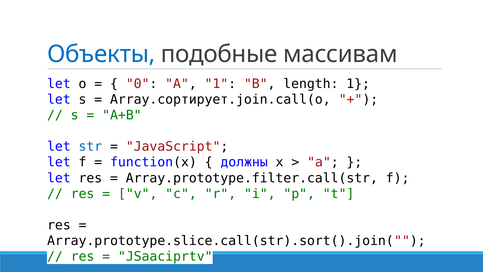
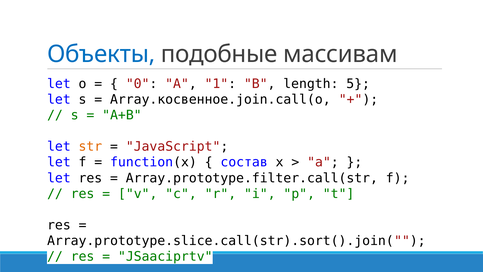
length 1: 1 -> 5 (358, 84)
Array.сортирует.join.call(o: Array.сортирует.join.call(o -> Array.косвенное.join.call(o (220, 99)
str colour: blue -> orange (90, 146)
должны: должны -> состав (244, 162)
